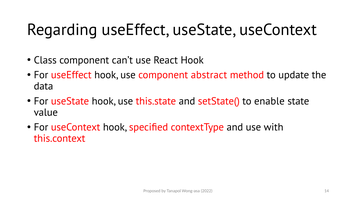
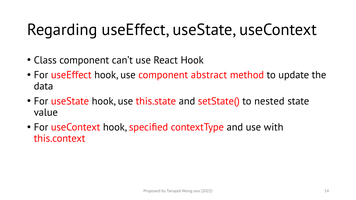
enable: enable -> nested (269, 101)
